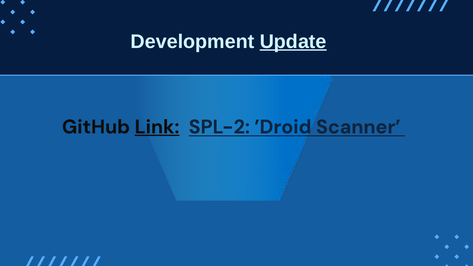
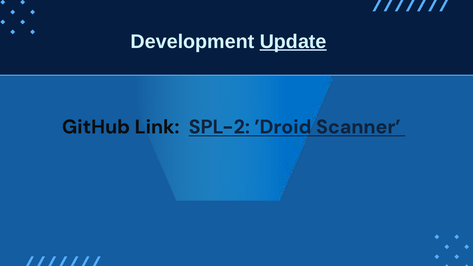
Link underline: present -> none (157, 127)
